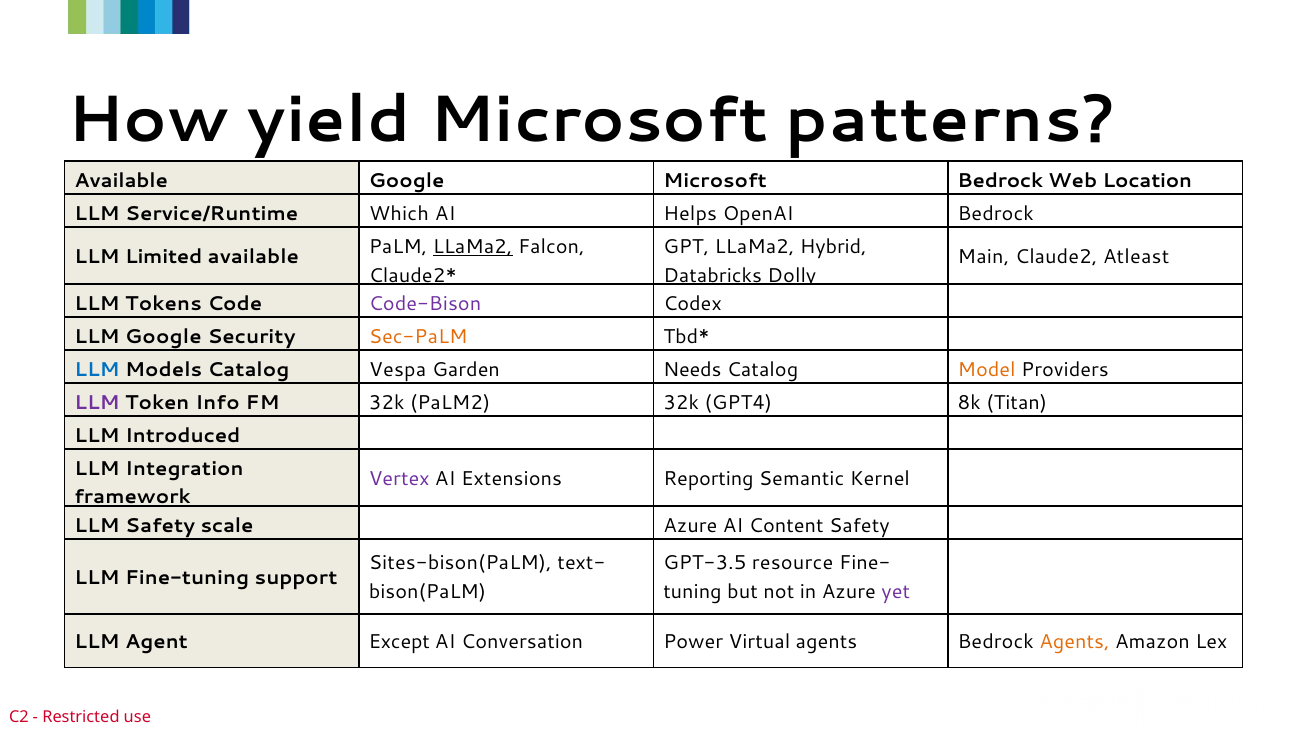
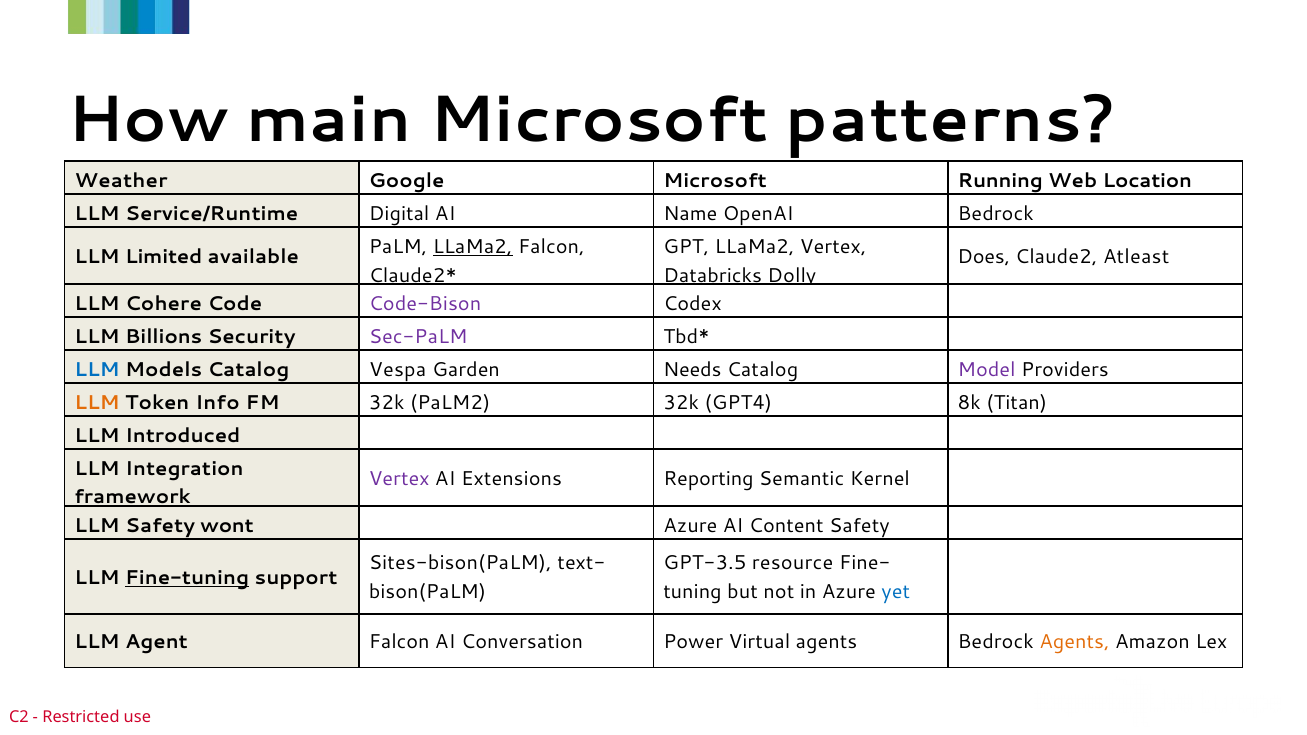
How yield: yield -> main (329, 120)
Available: Available -> Weather (121, 181)
Microsoft Bedrock: Bedrock -> Running (1000, 181)
Which: Which -> Digital (399, 214)
Helps: Helps -> Name (690, 214)
LLaMa2 Hybrid: Hybrid -> Vertex (833, 247)
Main: Main -> Does (984, 257)
Tokens: Tokens -> Cohere (164, 304)
LLM Google: Google -> Billions (164, 337)
Sec-PaLM colour: orange -> purple (418, 337)
Model colour: orange -> purple (987, 370)
LLM colour: purple -> orange (97, 403)
scale: scale -> wont (227, 526)
Fine-tuning underline: none -> present (187, 578)
yet colour: purple -> blue (896, 592)
Agent Except: Except -> Falcon (399, 642)
